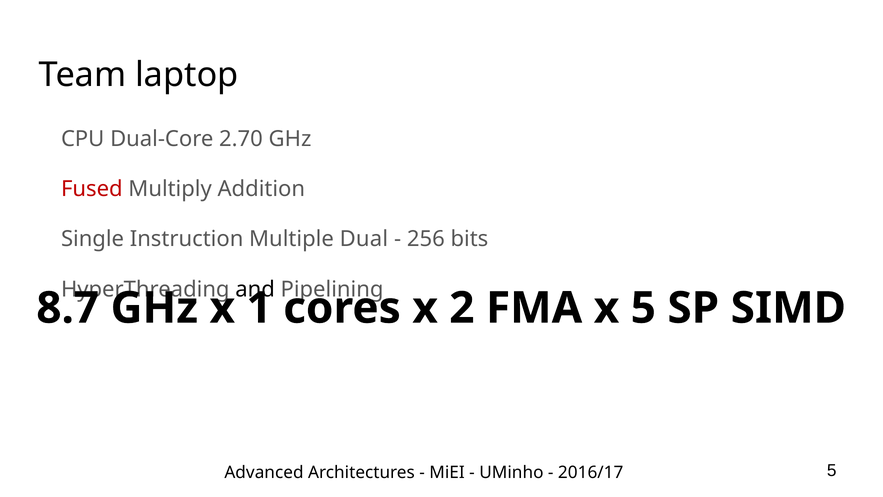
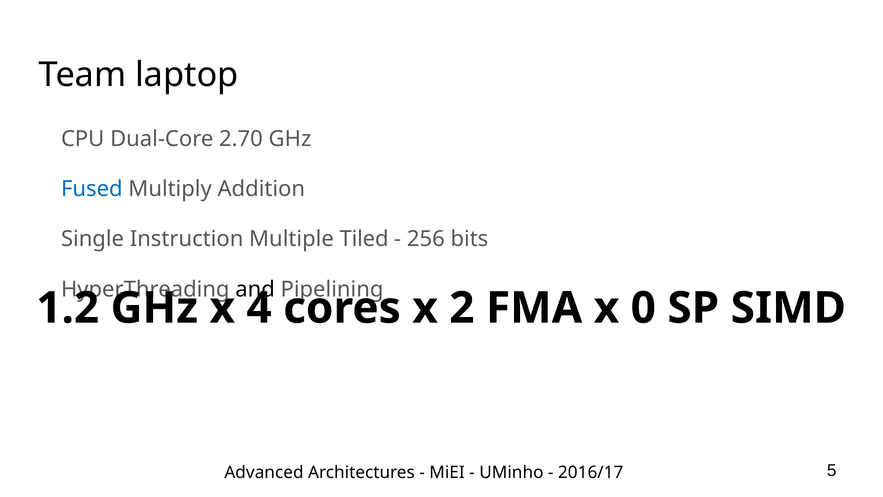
Fused colour: red -> blue (92, 189)
Dual: Dual -> Tiled (364, 239)
8.7: 8.7 -> 1.2 (68, 308)
1: 1 -> 4 (259, 308)
x 5: 5 -> 0 (643, 308)
